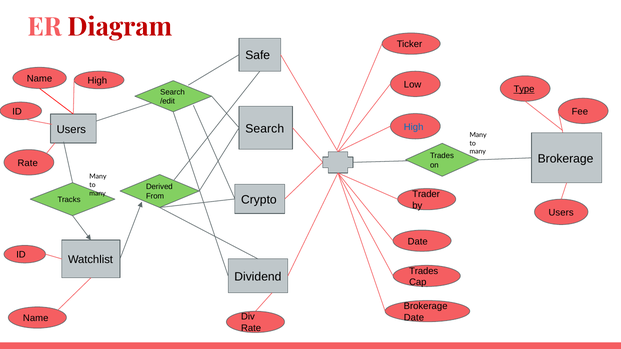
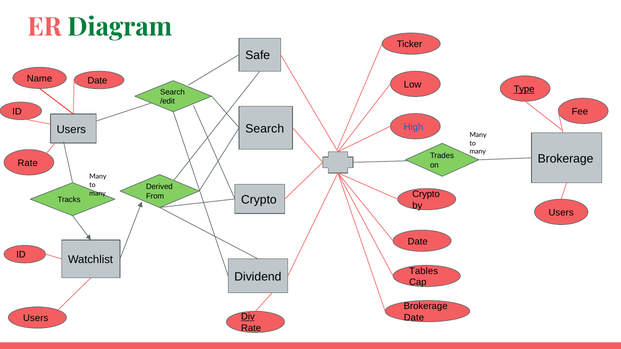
Diagram colour: red -> green (120, 27)
Name High: High -> Date (97, 81)
Trader: Trader -> Crypto (426, 194)
Trades: Trades -> Tables (424, 271)
Div underline: none -> present (248, 317)
Name: Name -> Users (36, 318)
